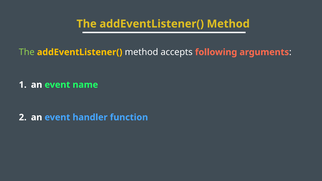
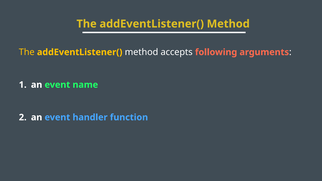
The colour: light green -> yellow (27, 52)
